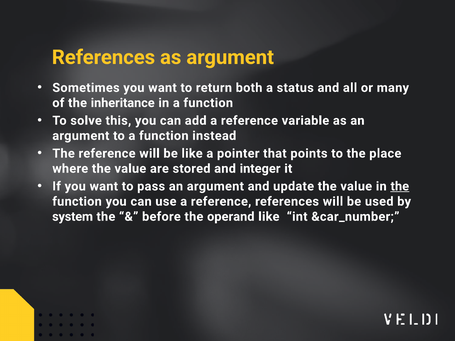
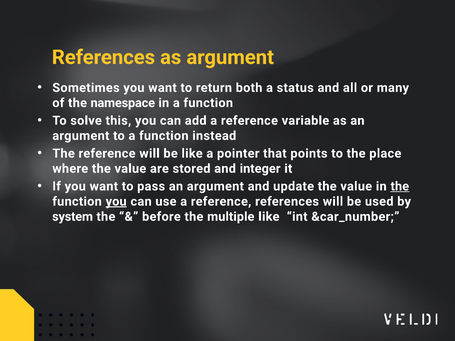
inheritance: inheritance -> namespace (123, 103)
you underline: none -> present (116, 202)
operand: operand -> multiple (231, 217)
